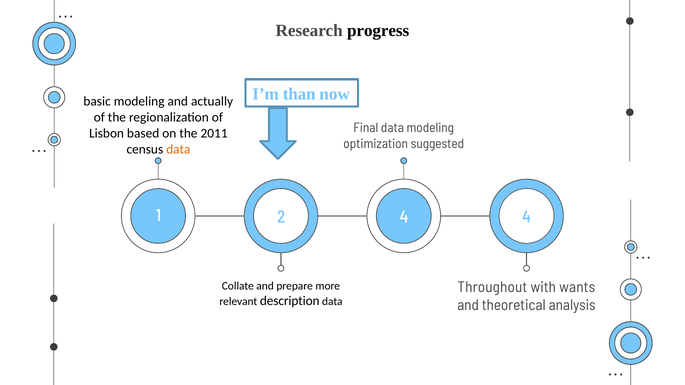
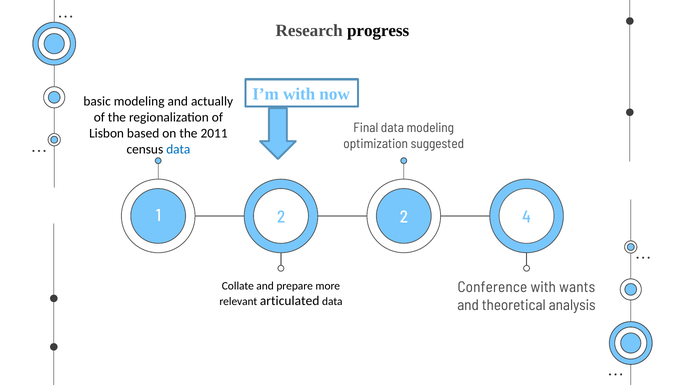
I’m than: than -> with (299, 94)
data colour: orange -> blue (178, 149)
2 4: 4 -> 2 (404, 217)
Throughout: Throughout -> Conference (492, 287)
description: description -> articulated (290, 301)
